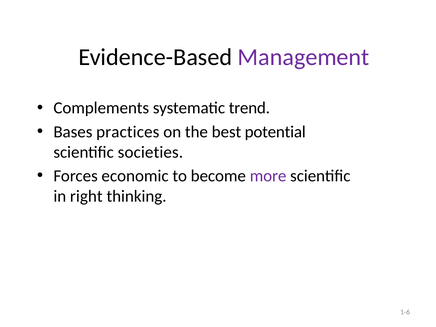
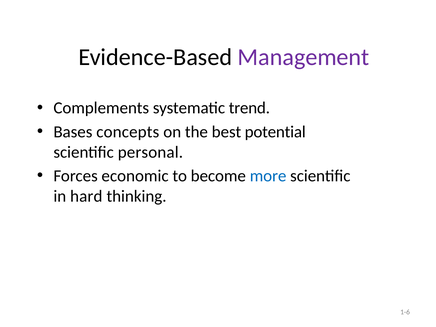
practices: practices -> concepts (128, 132)
societies: societies -> personal (150, 152)
more colour: purple -> blue (268, 176)
right: right -> hard (86, 196)
